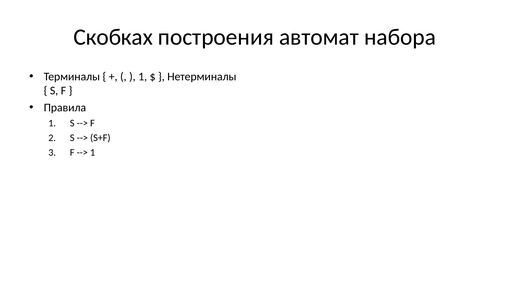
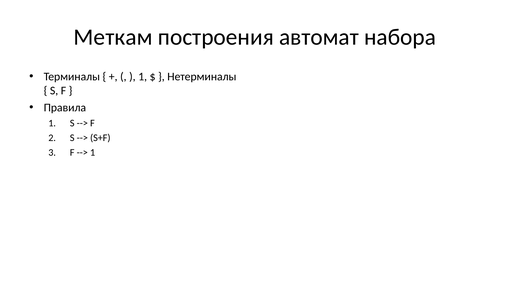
Скобках: Скобках -> Меткам (113, 37)
